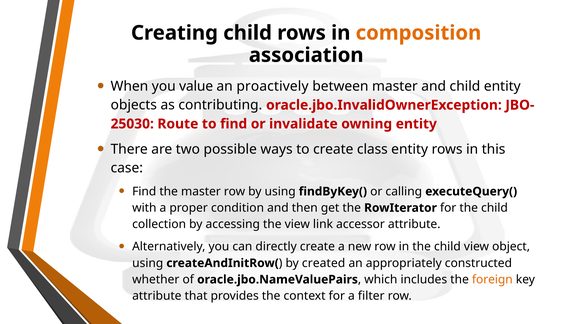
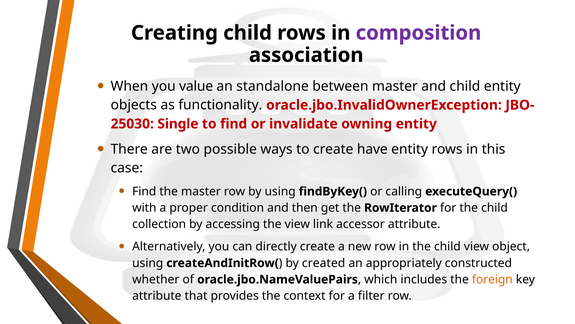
composition colour: orange -> purple (418, 33)
proactively: proactively -> standalone (273, 86)
contributing: contributing -> functionality (220, 105)
Route: Route -> Single (178, 124)
class: class -> have (372, 149)
